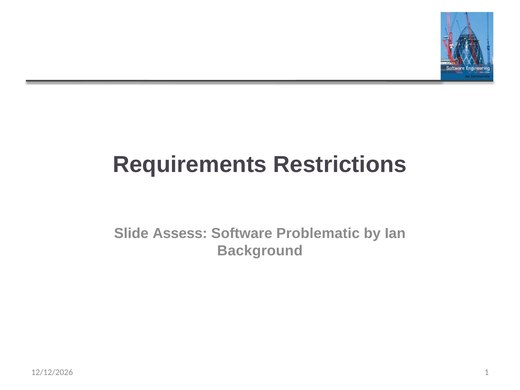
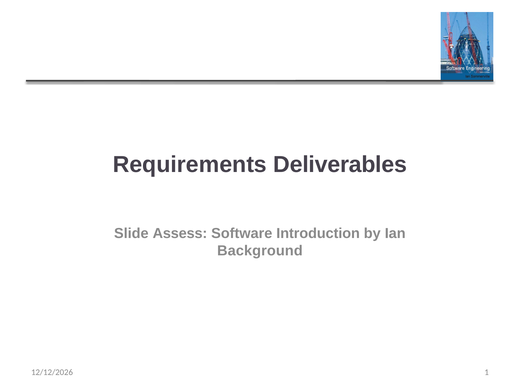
Restrictions: Restrictions -> Deliverables (340, 165)
Problematic: Problematic -> Introduction (318, 233)
